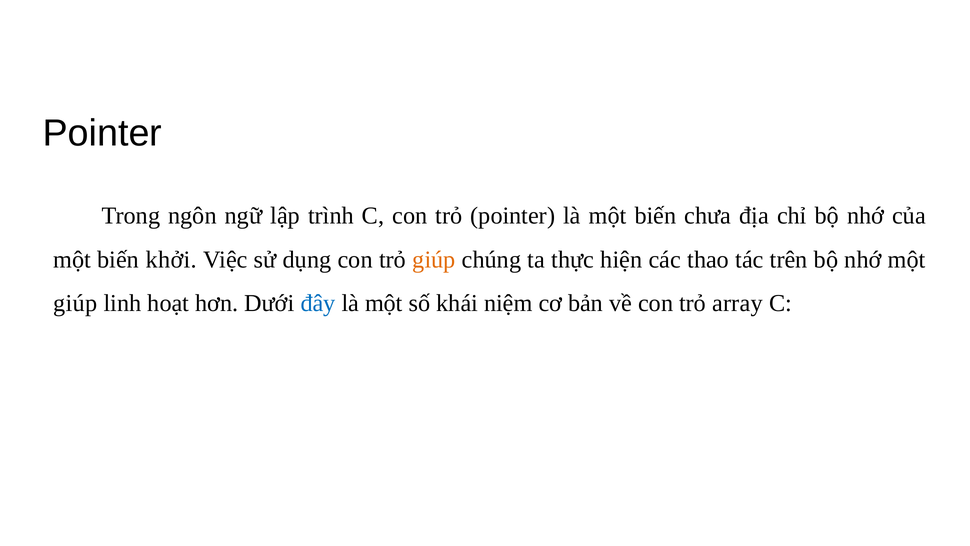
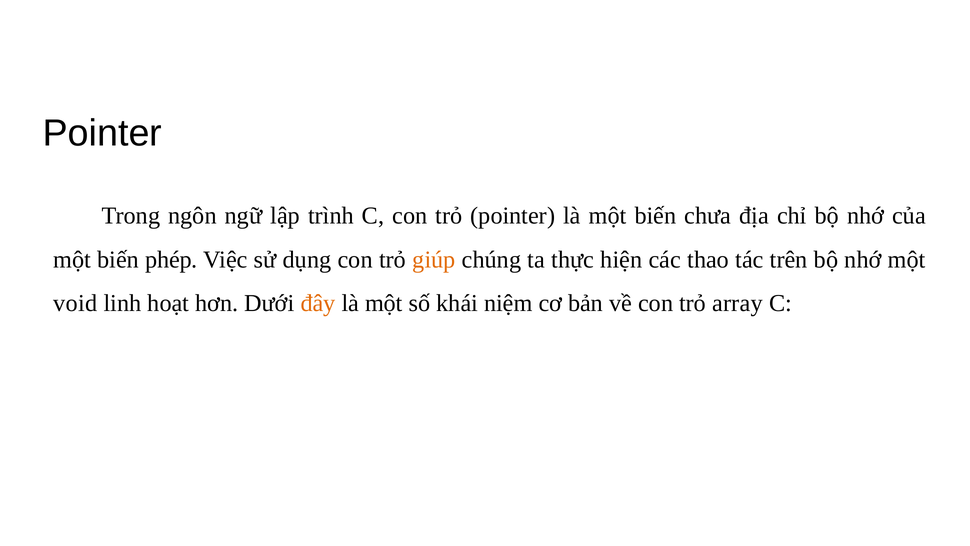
khởi: khởi -> phép (171, 259)
giúp: giúp -> void (75, 303)
đây colour: blue -> orange (318, 303)
